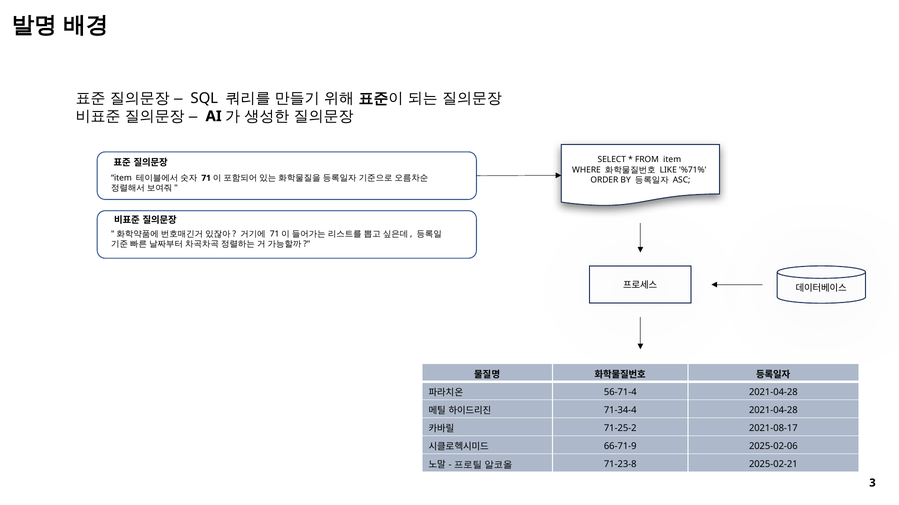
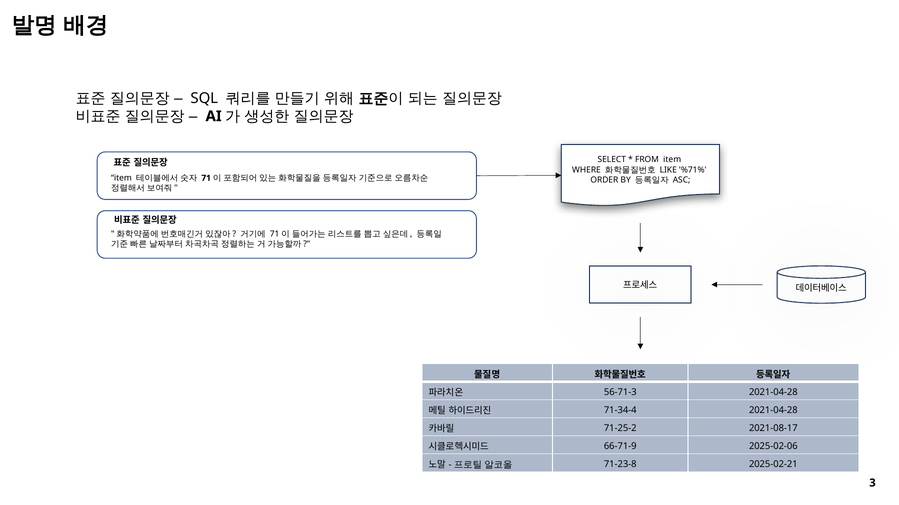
56-71-4: 56-71-4 -> 56-71-3 (620, 393)
